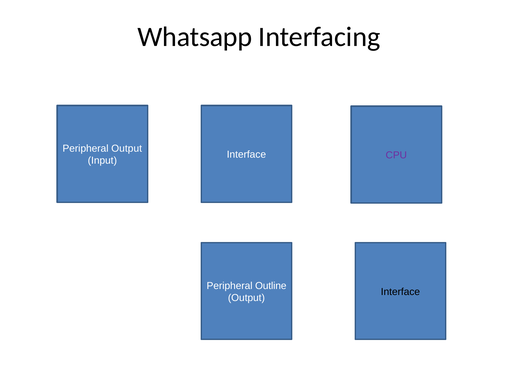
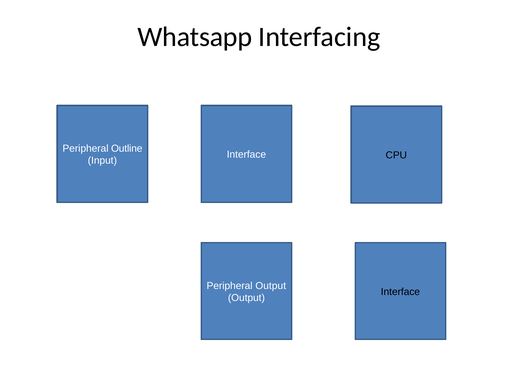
Peripheral Output: Output -> Outline (127, 148)
CPU colour: purple -> black (396, 155)
Peripheral Outline: Outline -> Output (271, 285)
